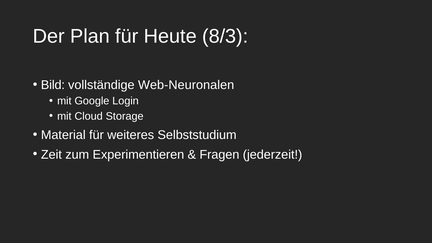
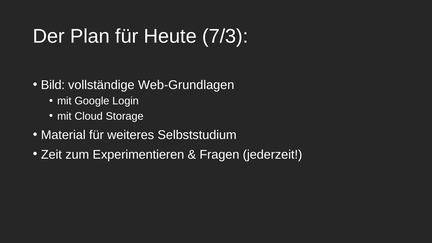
8/3: 8/3 -> 7/3 (225, 36)
Web-Neuronalen: Web-Neuronalen -> Web-Grundlagen (186, 85)
